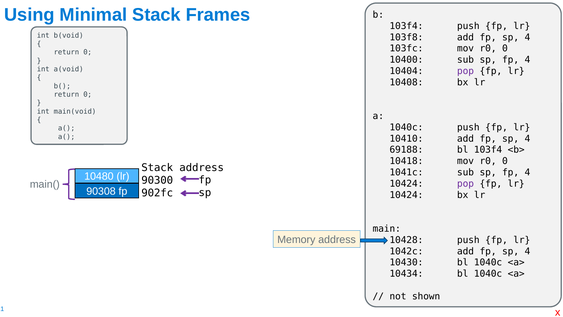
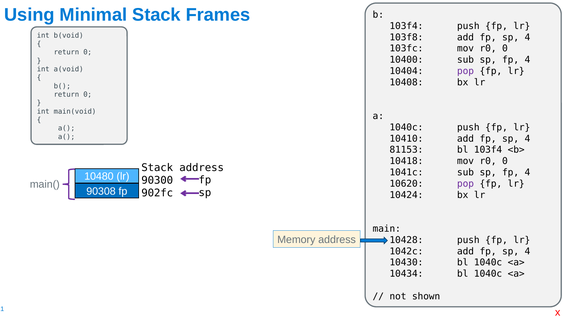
69188: 69188 -> 81153 (406, 150)
10424: 10424 -> 10620 (406, 184)
